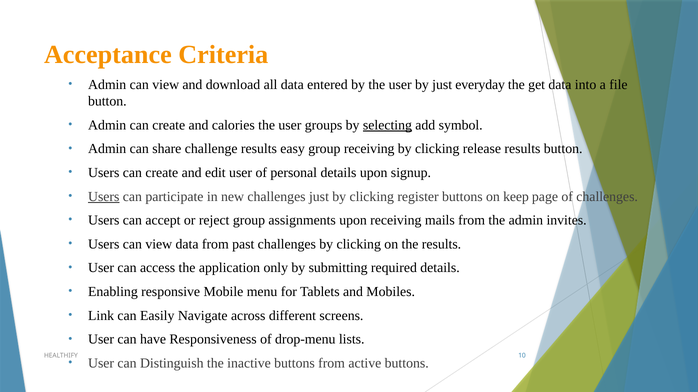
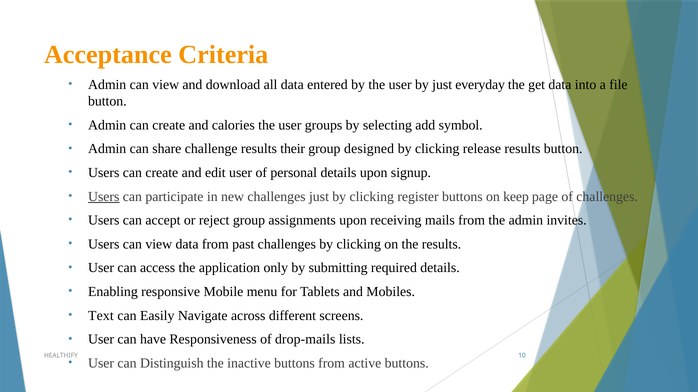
selecting underline: present -> none (387, 125)
easy: easy -> their (293, 149)
group receiving: receiving -> designed (369, 149)
Link: Link -> Text (101, 316)
drop-menu: drop-menu -> drop-mails (305, 340)
